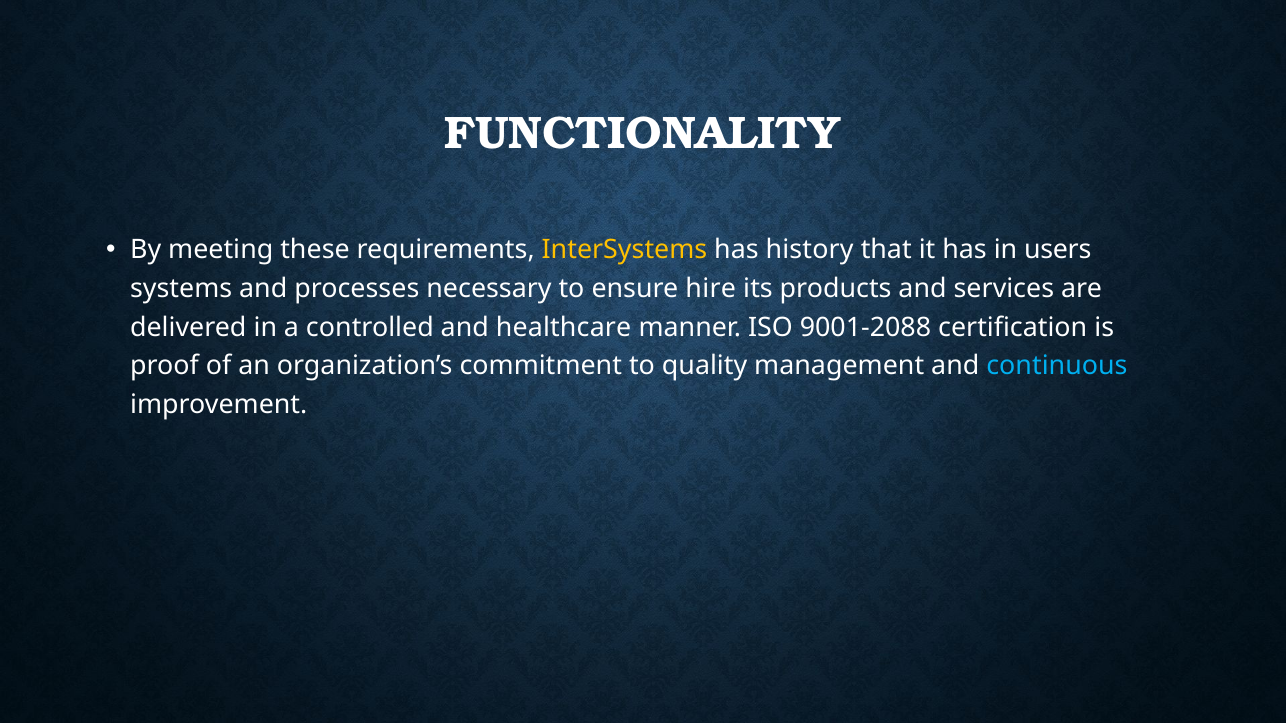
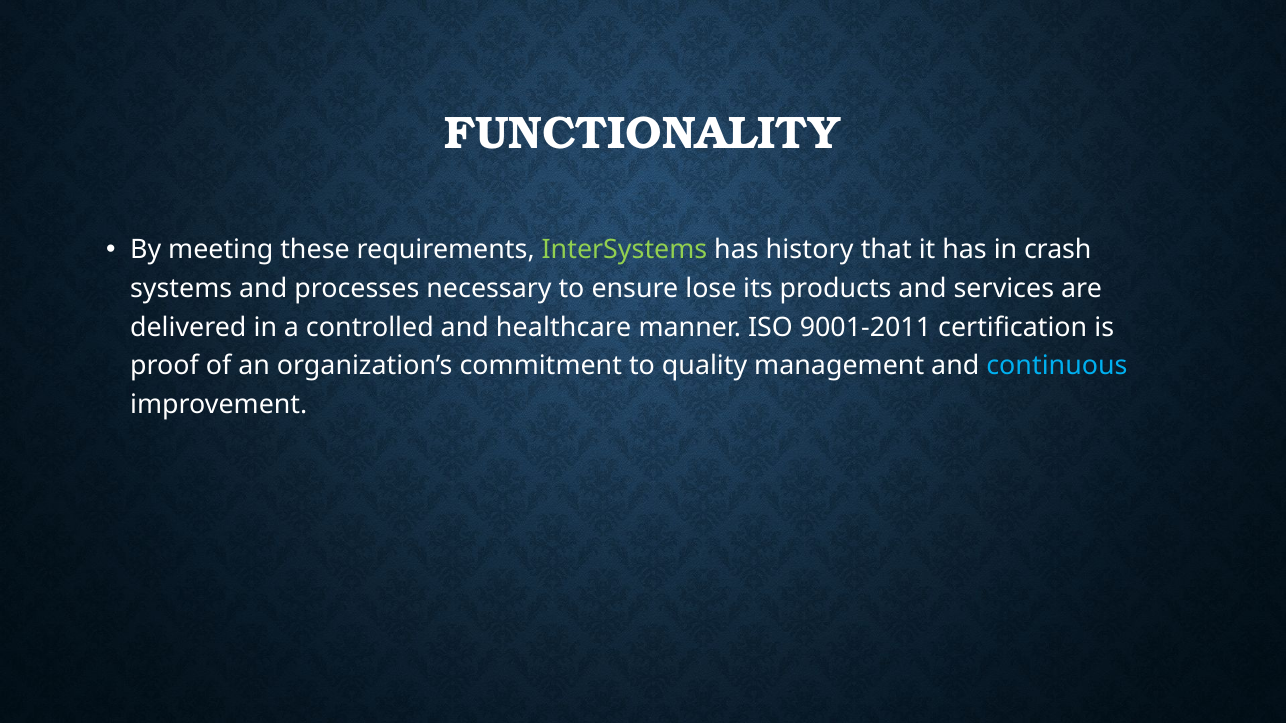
InterSystems colour: yellow -> light green (624, 250)
users: users -> crash (1058, 250)
hire: hire -> lose (711, 289)
9001-2088: 9001-2088 -> 9001-2011 (865, 327)
